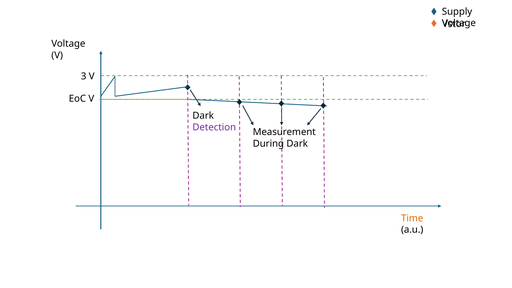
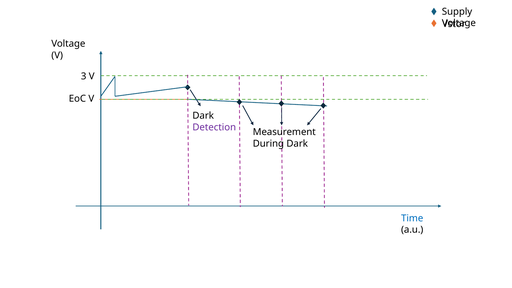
Time colour: orange -> blue (412, 218)
